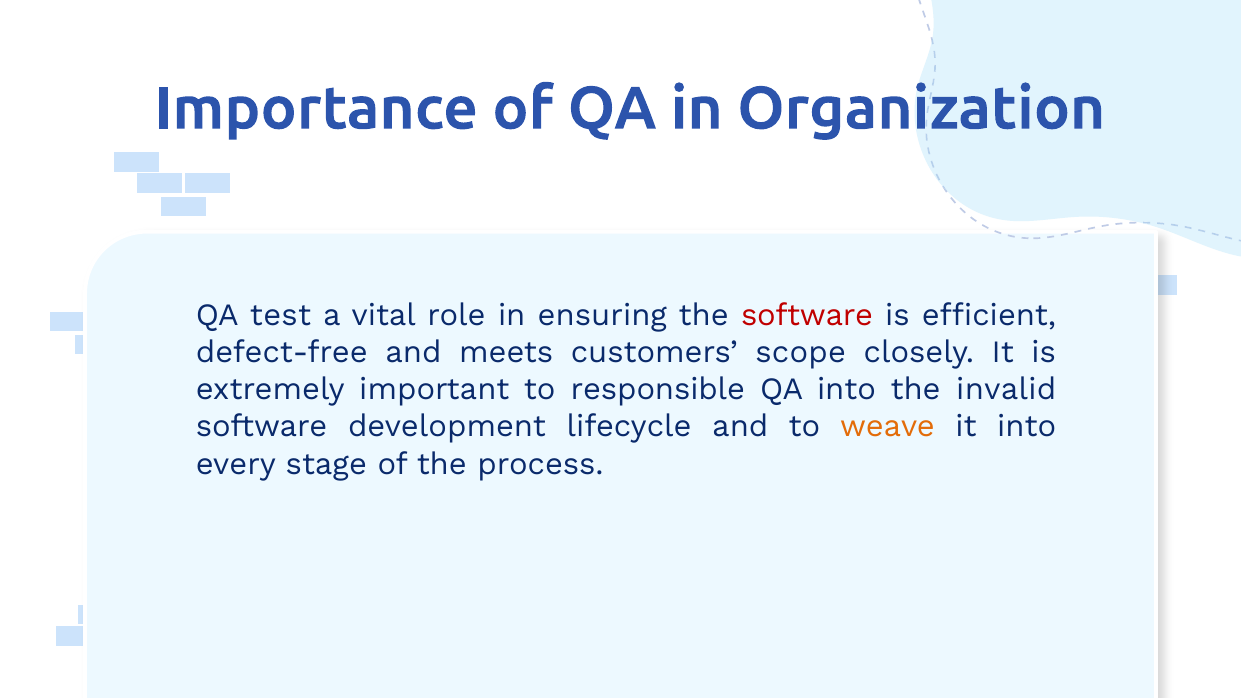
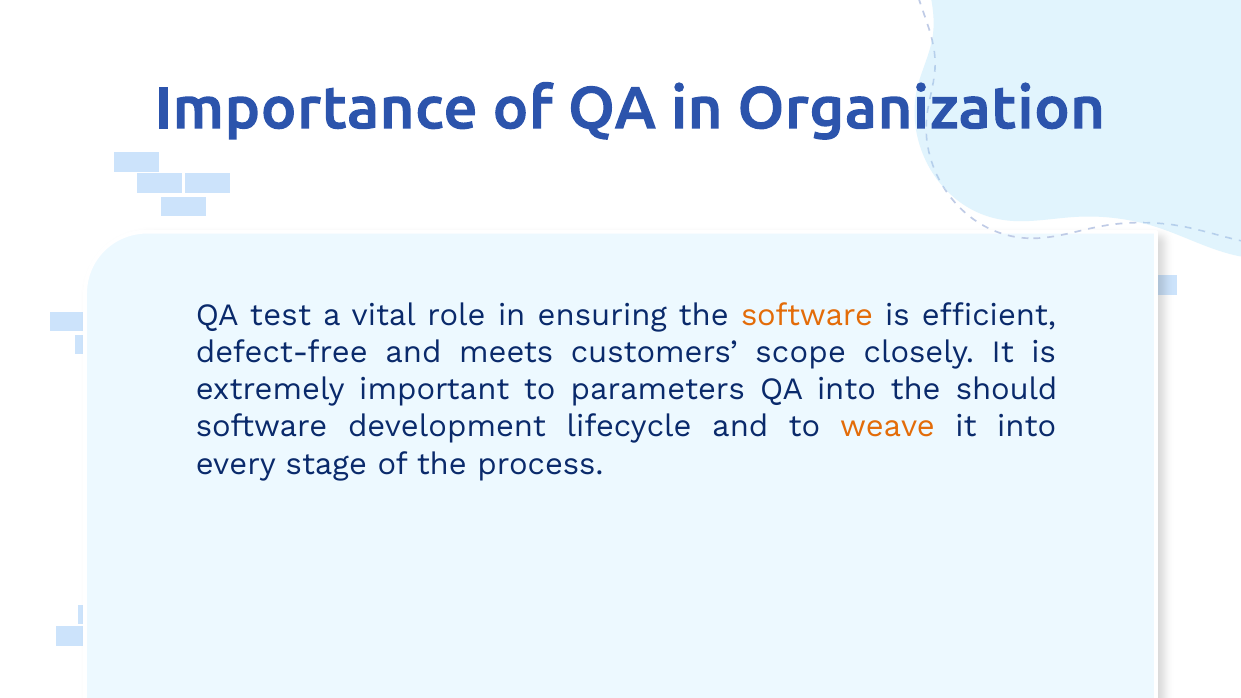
software colour: red -> orange (807, 315)
responsible: responsible -> parameters (658, 389)
invalid: invalid -> should (1007, 389)
